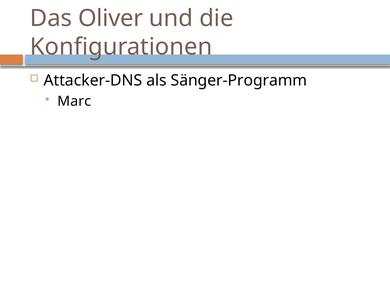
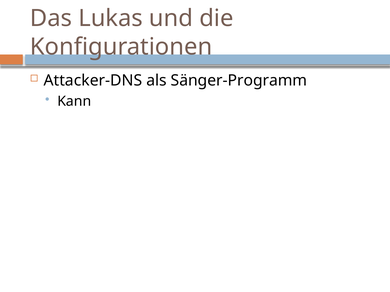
Oliver: Oliver -> Lukas (111, 18)
Marc: Marc -> Kann (74, 101)
